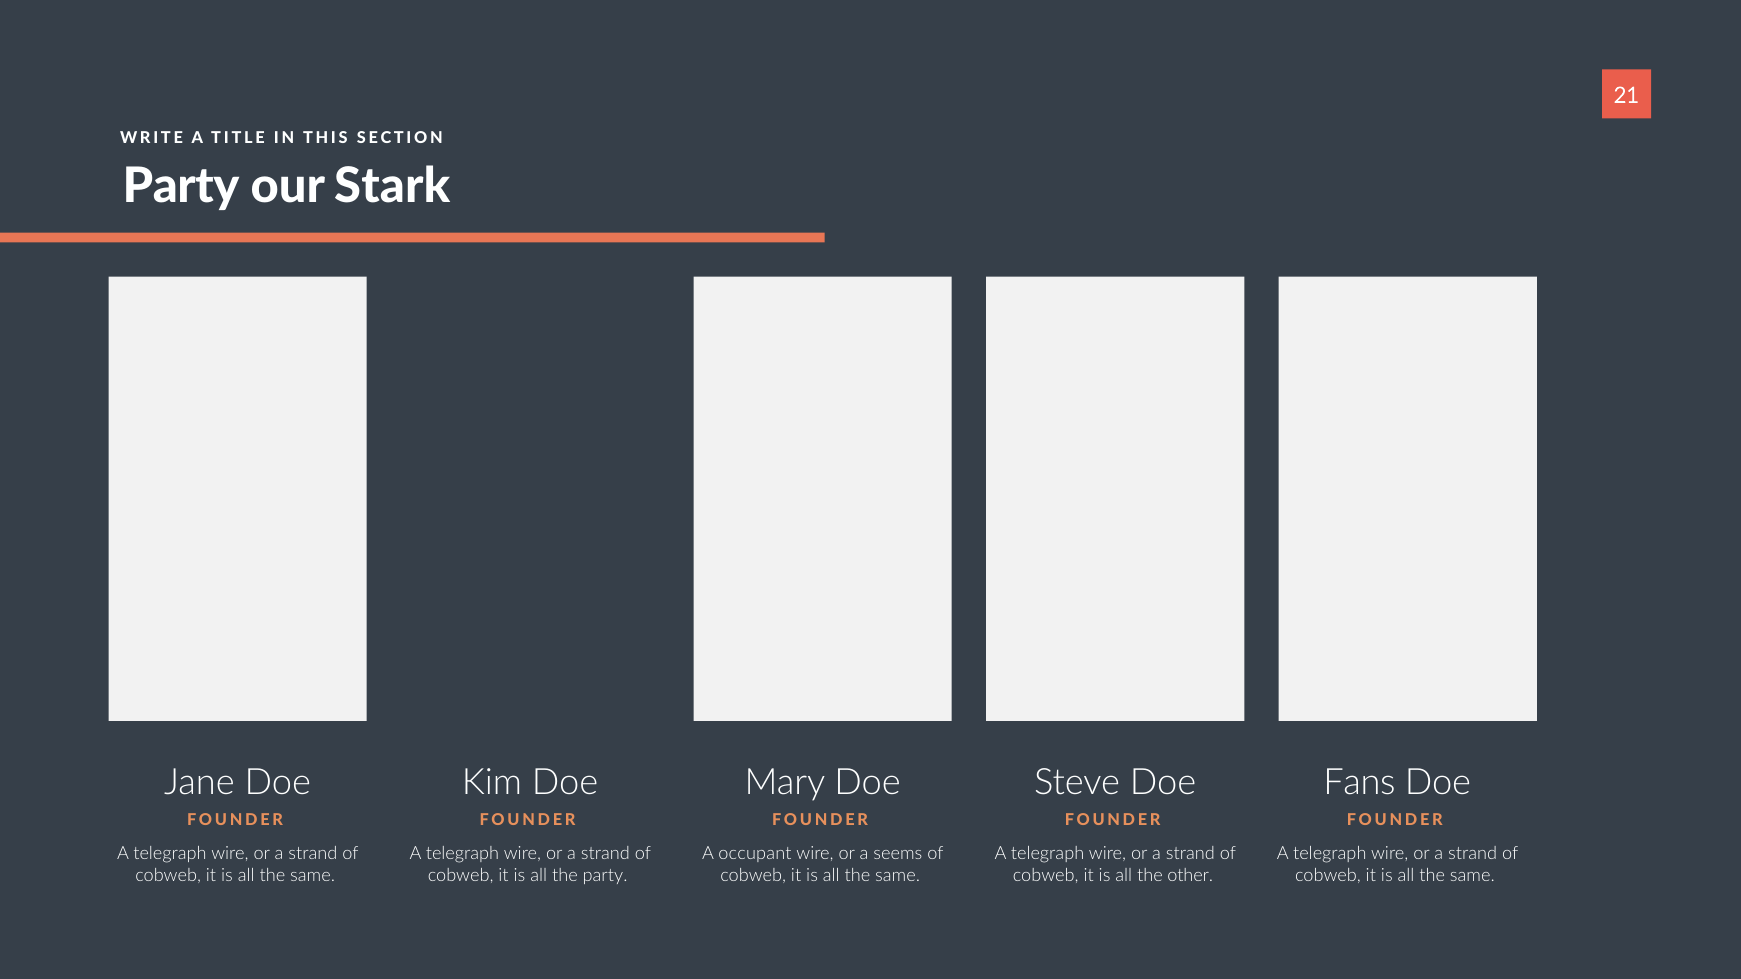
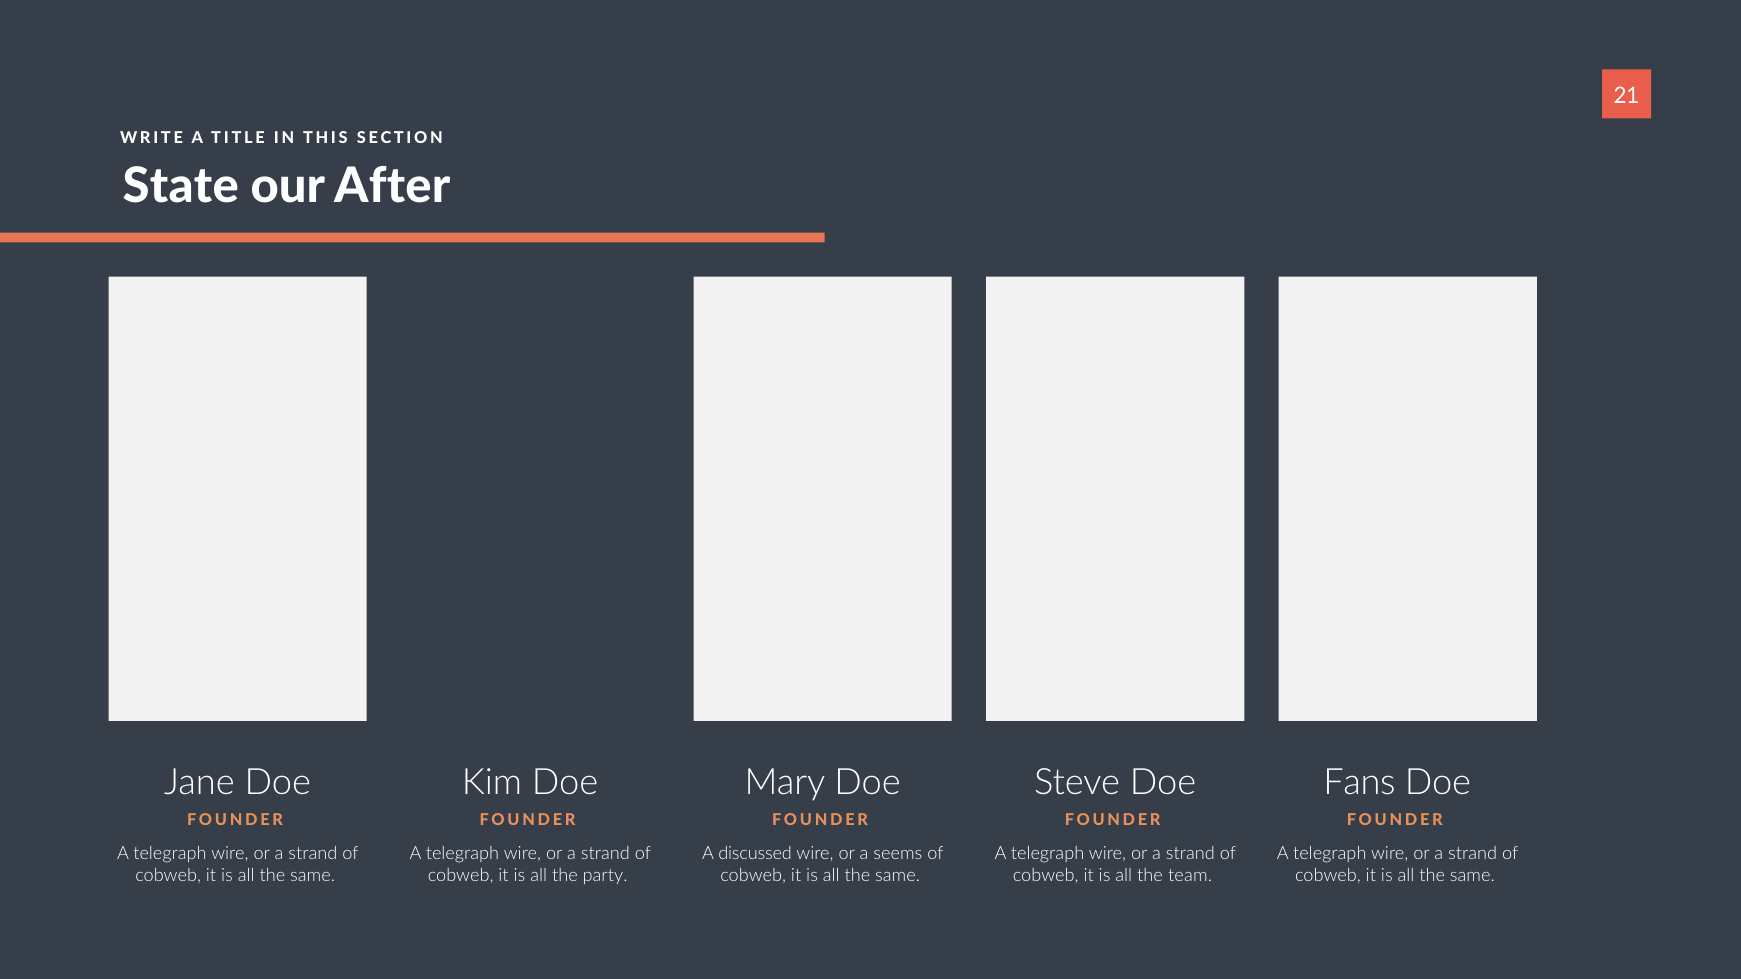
Party: Party -> State (181, 187)
Stark: Stark -> After (392, 187)
occupant: occupant -> discussed (755, 854)
other: other -> team (1190, 876)
